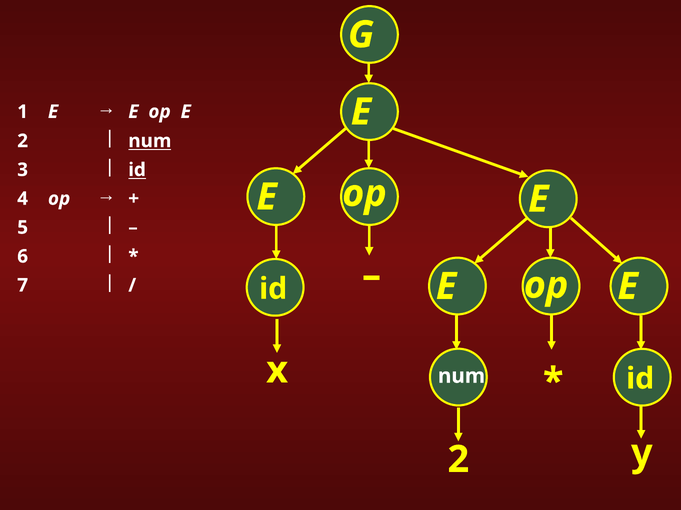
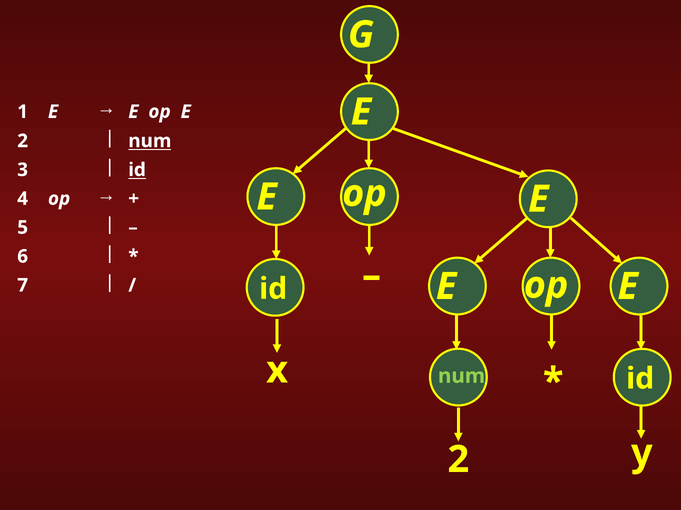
num colour: white -> light green (461, 377)
